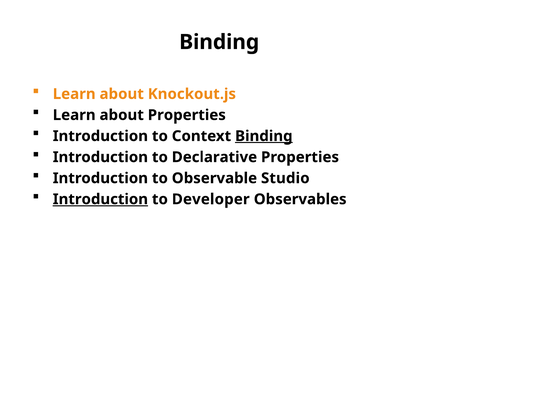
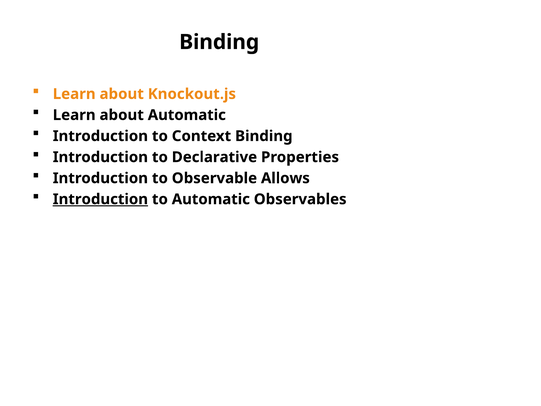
about Properties: Properties -> Automatic (187, 115)
Binding underline: present -> none (264, 136)
Studio: Studio -> Allows (285, 178)
to Developer: Developer -> Automatic (211, 199)
